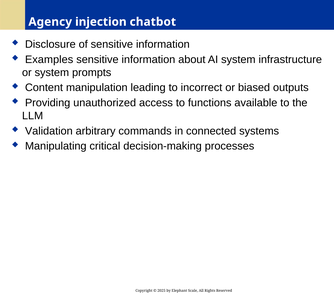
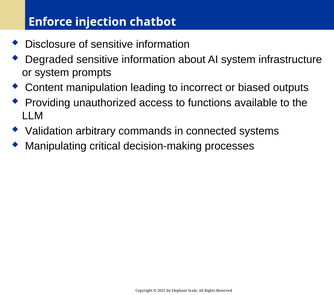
Agency: Agency -> Enforce (50, 22)
Examples: Examples -> Degraded (49, 60)
